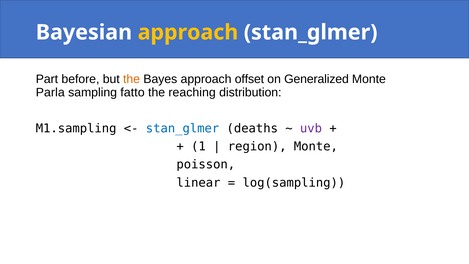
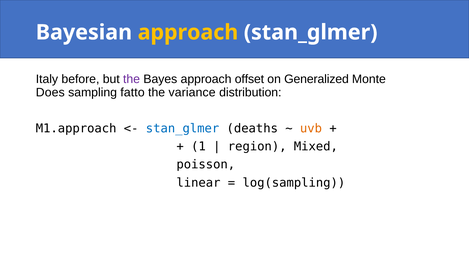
Part: Part -> Italy (47, 79)
the colour: orange -> purple (132, 79)
Parla: Parla -> Does (50, 92)
reaching: reaching -> variance (192, 92)
M1.sampling: M1.sampling -> M1.approach (76, 128)
uvb colour: purple -> orange (311, 128)
region Monte: Monte -> Mixed (316, 146)
